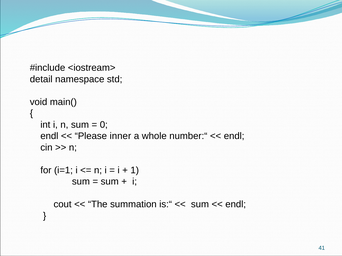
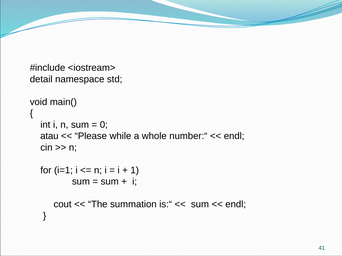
endl: endl -> atau (49, 136)
inner: inner -> while (120, 136)
